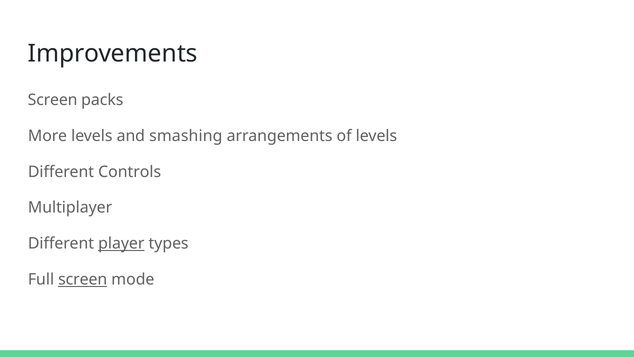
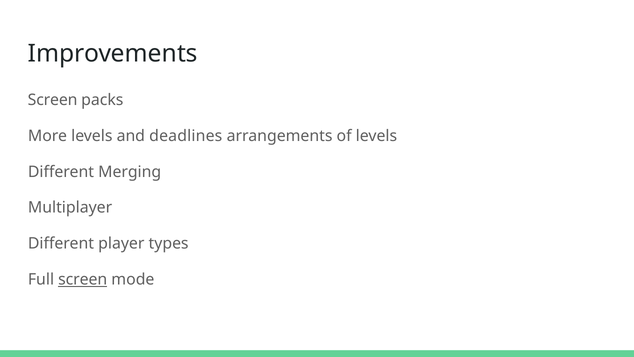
smashing: smashing -> deadlines (186, 136)
Controls: Controls -> Merging (130, 172)
player underline: present -> none (121, 243)
